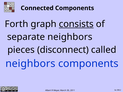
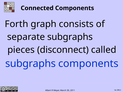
consists underline: present -> none (76, 24)
separate neighbors: neighbors -> subgraphs (70, 37)
neighbors: neighbors -> subgraphs (30, 64)
